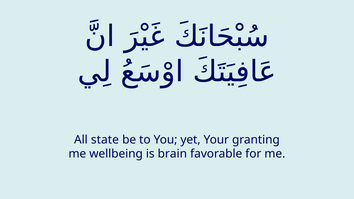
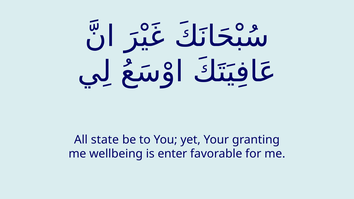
brain: brain -> enter (172, 154)
